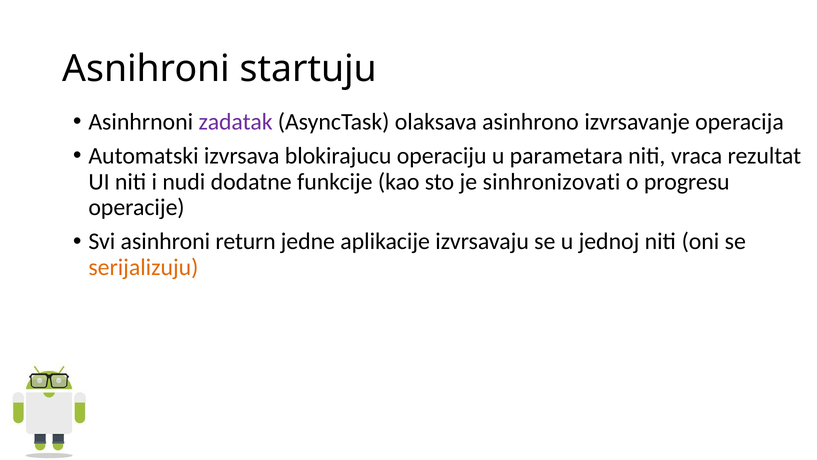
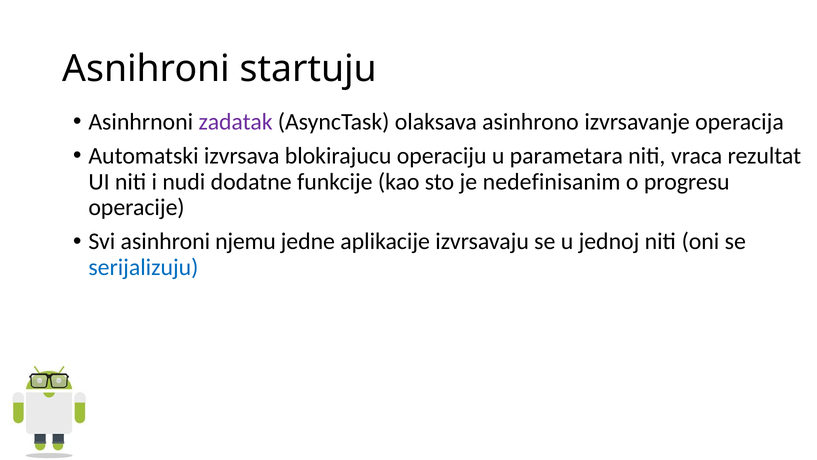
sinhronizovati: sinhronizovati -> nedefinisanim (552, 181)
return: return -> njemu (246, 241)
serijalizuju colour: orange -> blue (143, 267)
